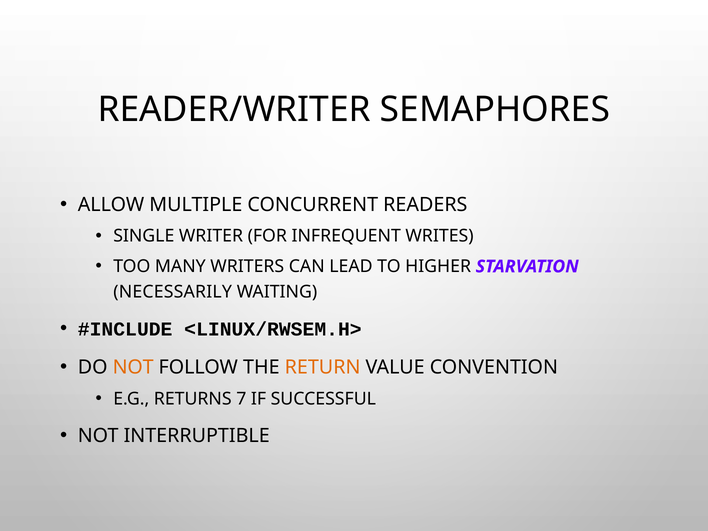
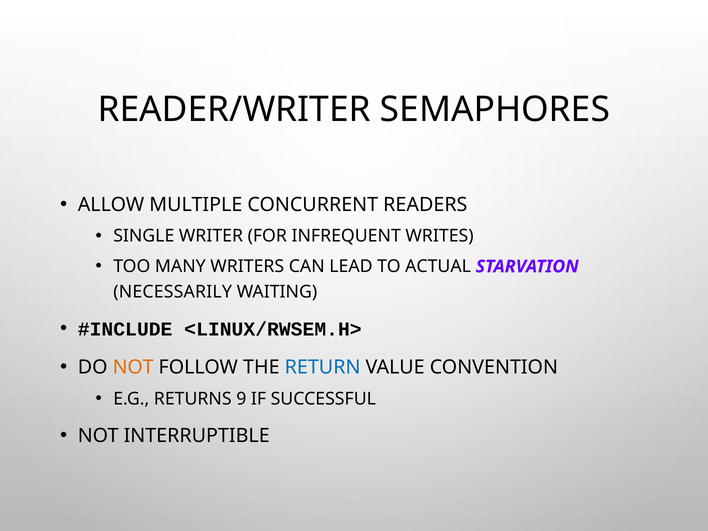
HIGHER: HIGHER -> ACTUAL (438, 267)
RETURN colour: orange -> blue (323, 367)
7: 7 -> 9 (241, 399)
